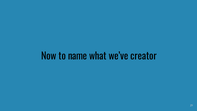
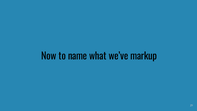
creator: creator -> markup (144, 56)
